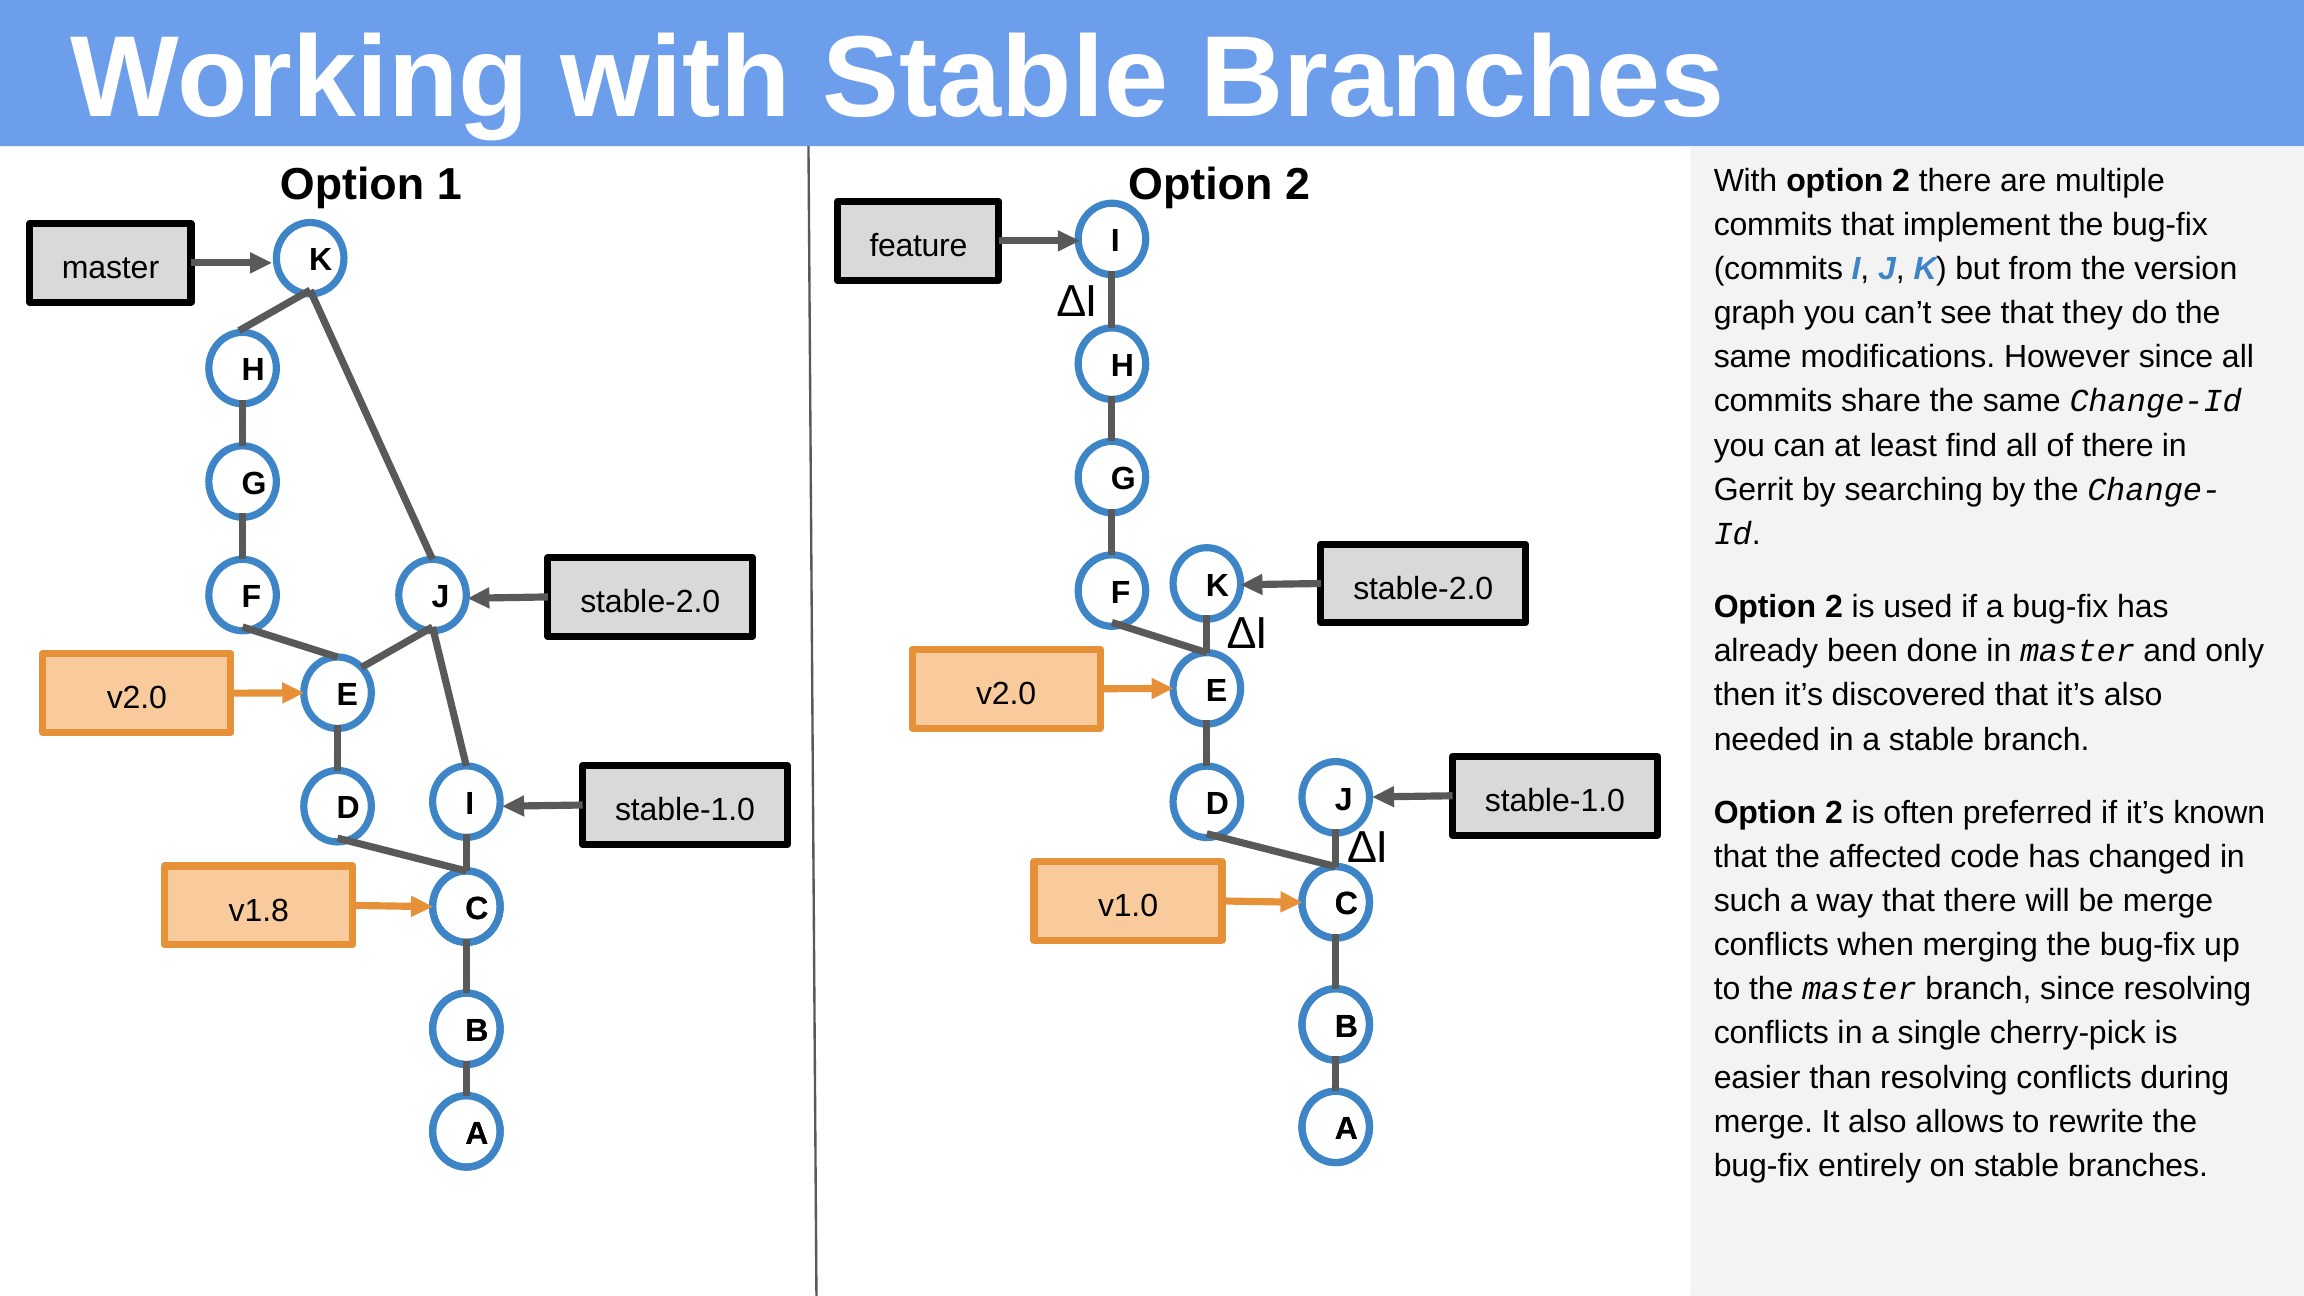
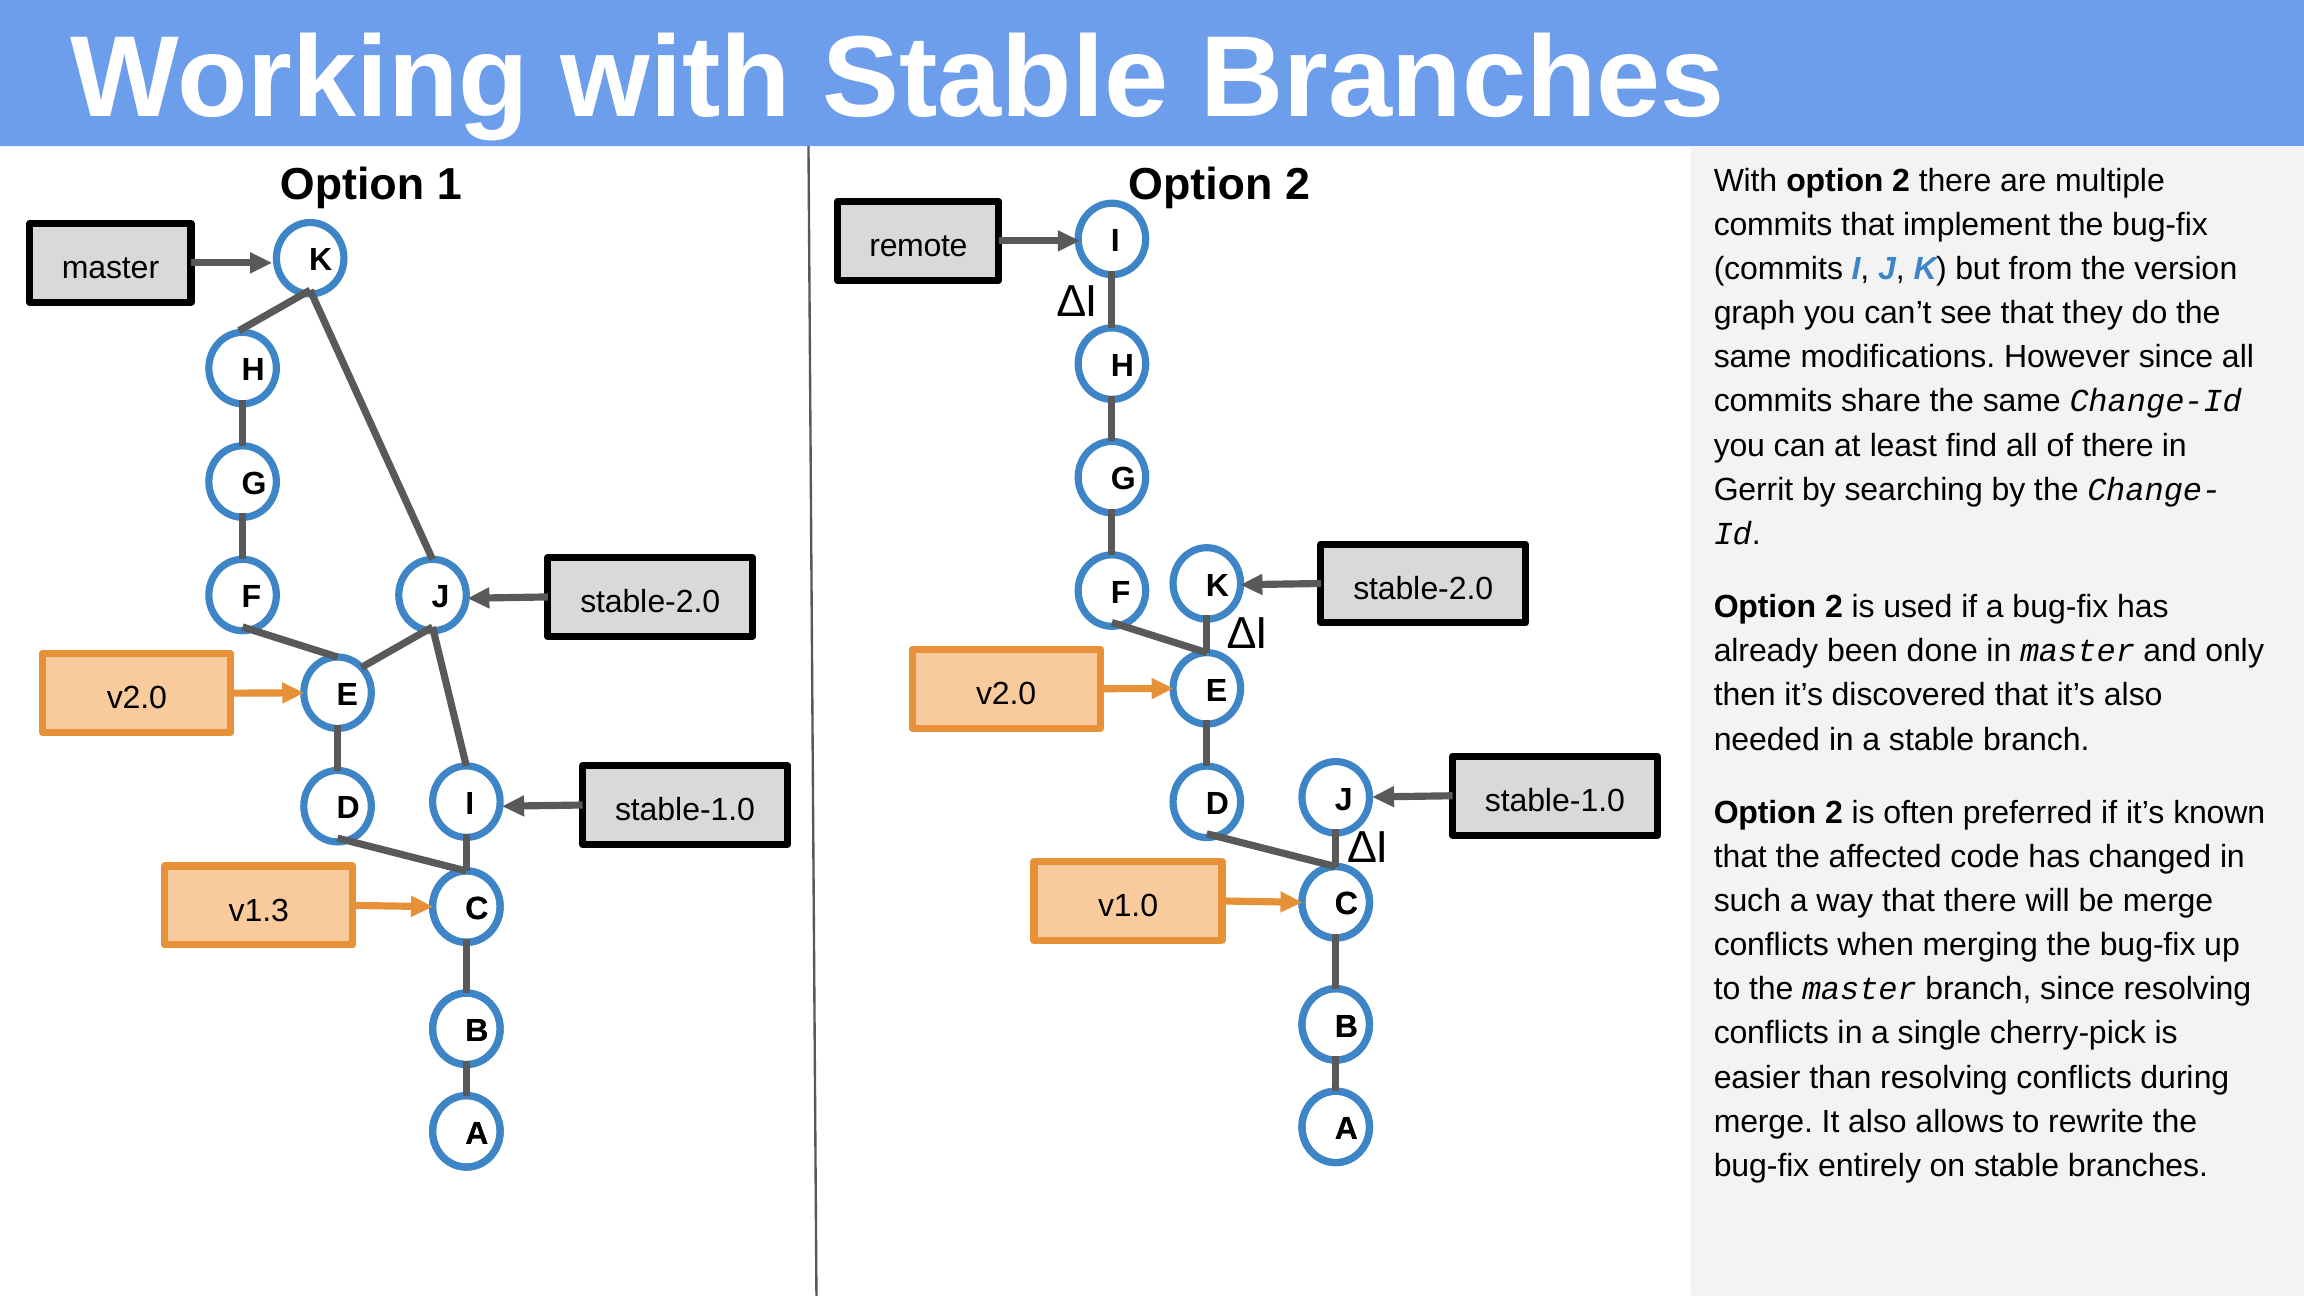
feature: feature -> remote (918, 246)
v1.8: v1.8 -> v1.3 (259, 911)
